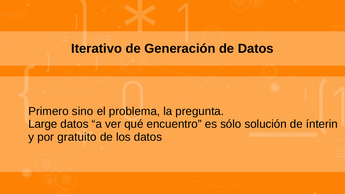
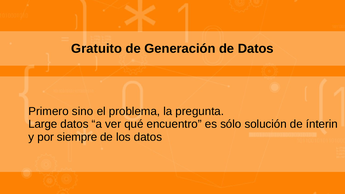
Iterativo: Iterativo -> Gratuito (97, 49)
gratuito: gratuito -> siempre (77, 137)
